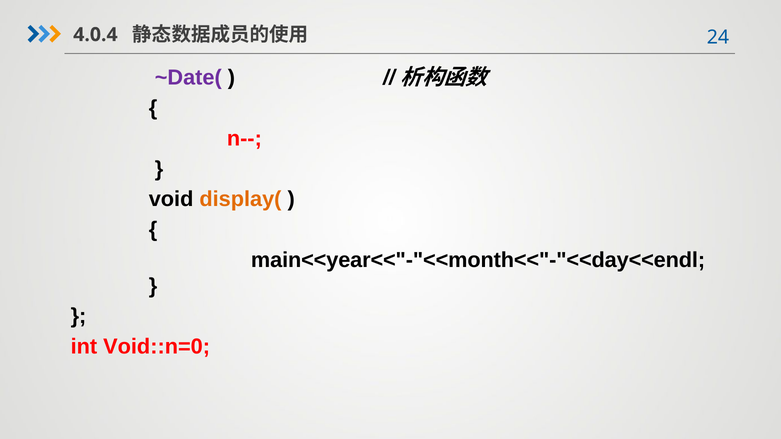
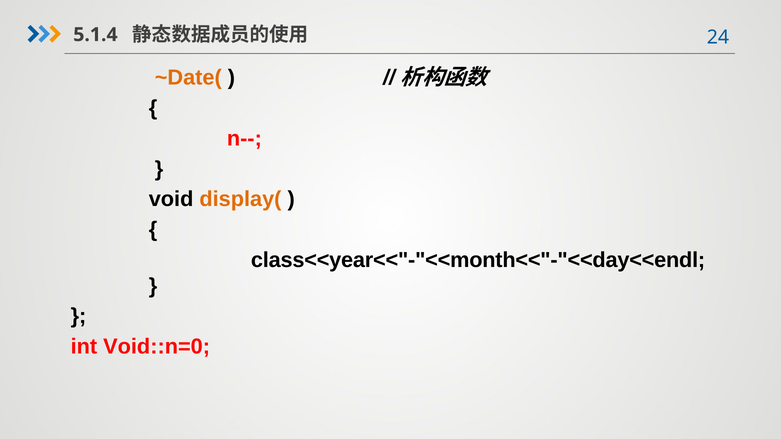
4.0.4: 4.0.4 -> 5.1.4 (95, 35)
~Date( colour: purple -> orange (188, 78)
main<<year<<"-"<<month<<"-"<<day<<endl: main<<year<<"-"<<month<<"-"<<day<<endl -> class<<year<<"-"<<month<<"-"<<day<<endl (478, 260)
